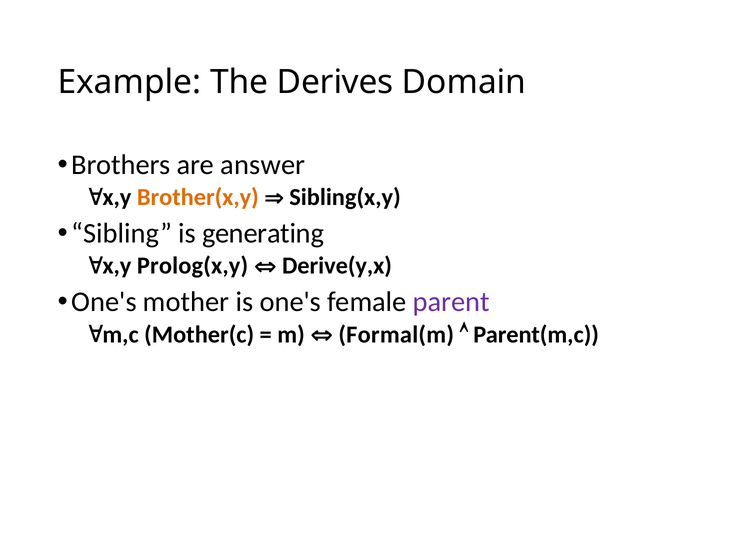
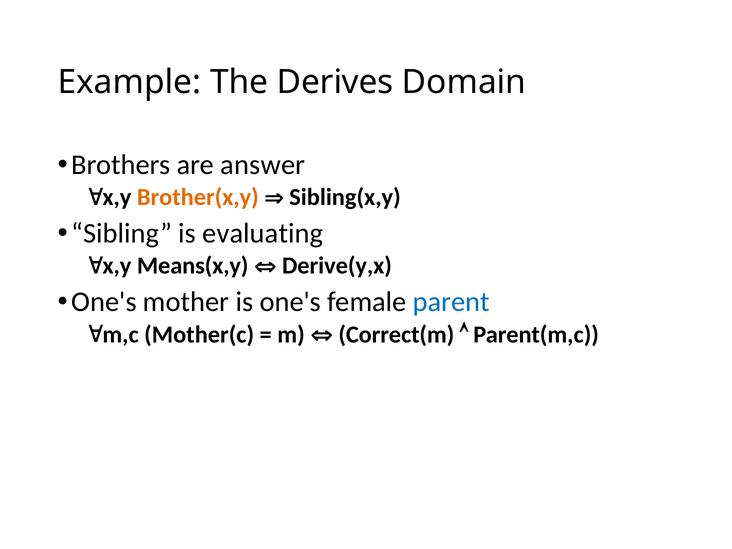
generating: generating -> evaluating (263, 234)
Prolog(x,y: Prolog(x,y -> Means(x,y (193, 266)
parent colour: purple -> blue (451, 302)
Formal(m: Formal(m -> Correct(m (396, 334)
